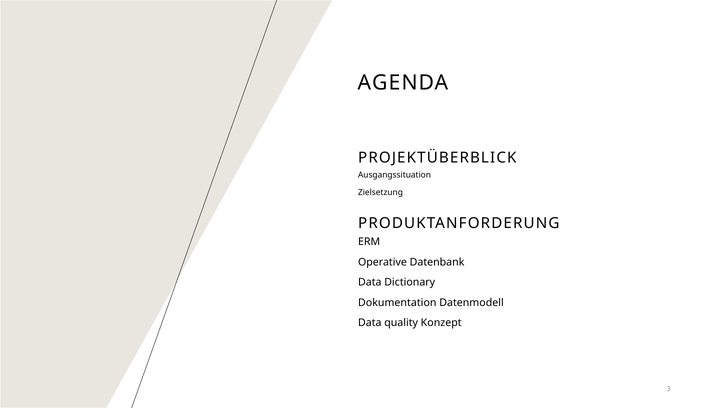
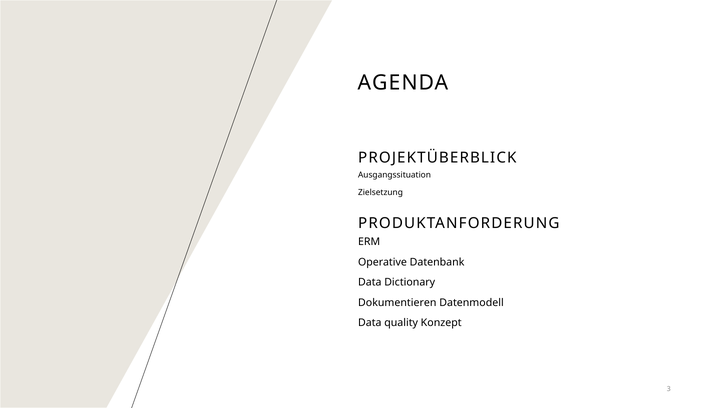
Dokumentation: Dokumentation -> Dokumentieren (397, 303)
